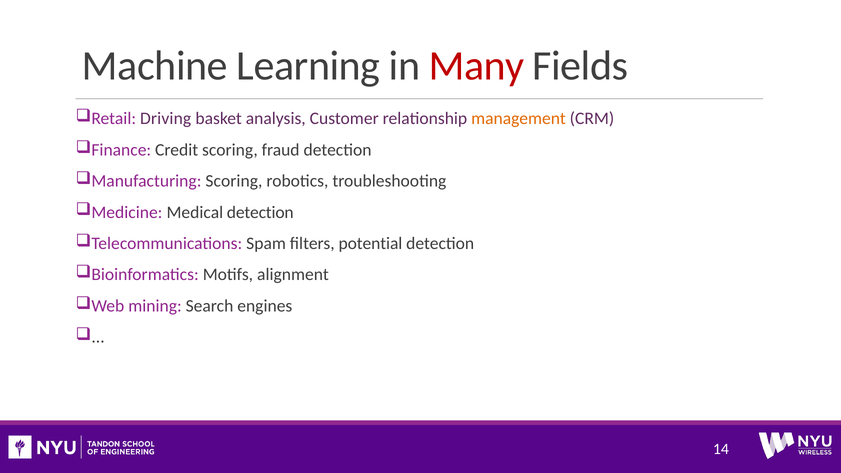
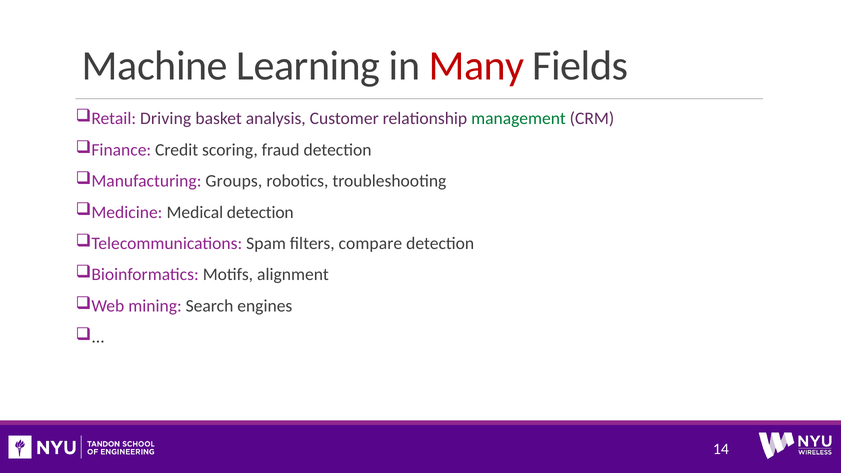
management colour: orange -> green (519, 119)
Manufacturing Scoring: Scoring -> Groups (234, 181)
potential: potential -> compare (370, 243)
